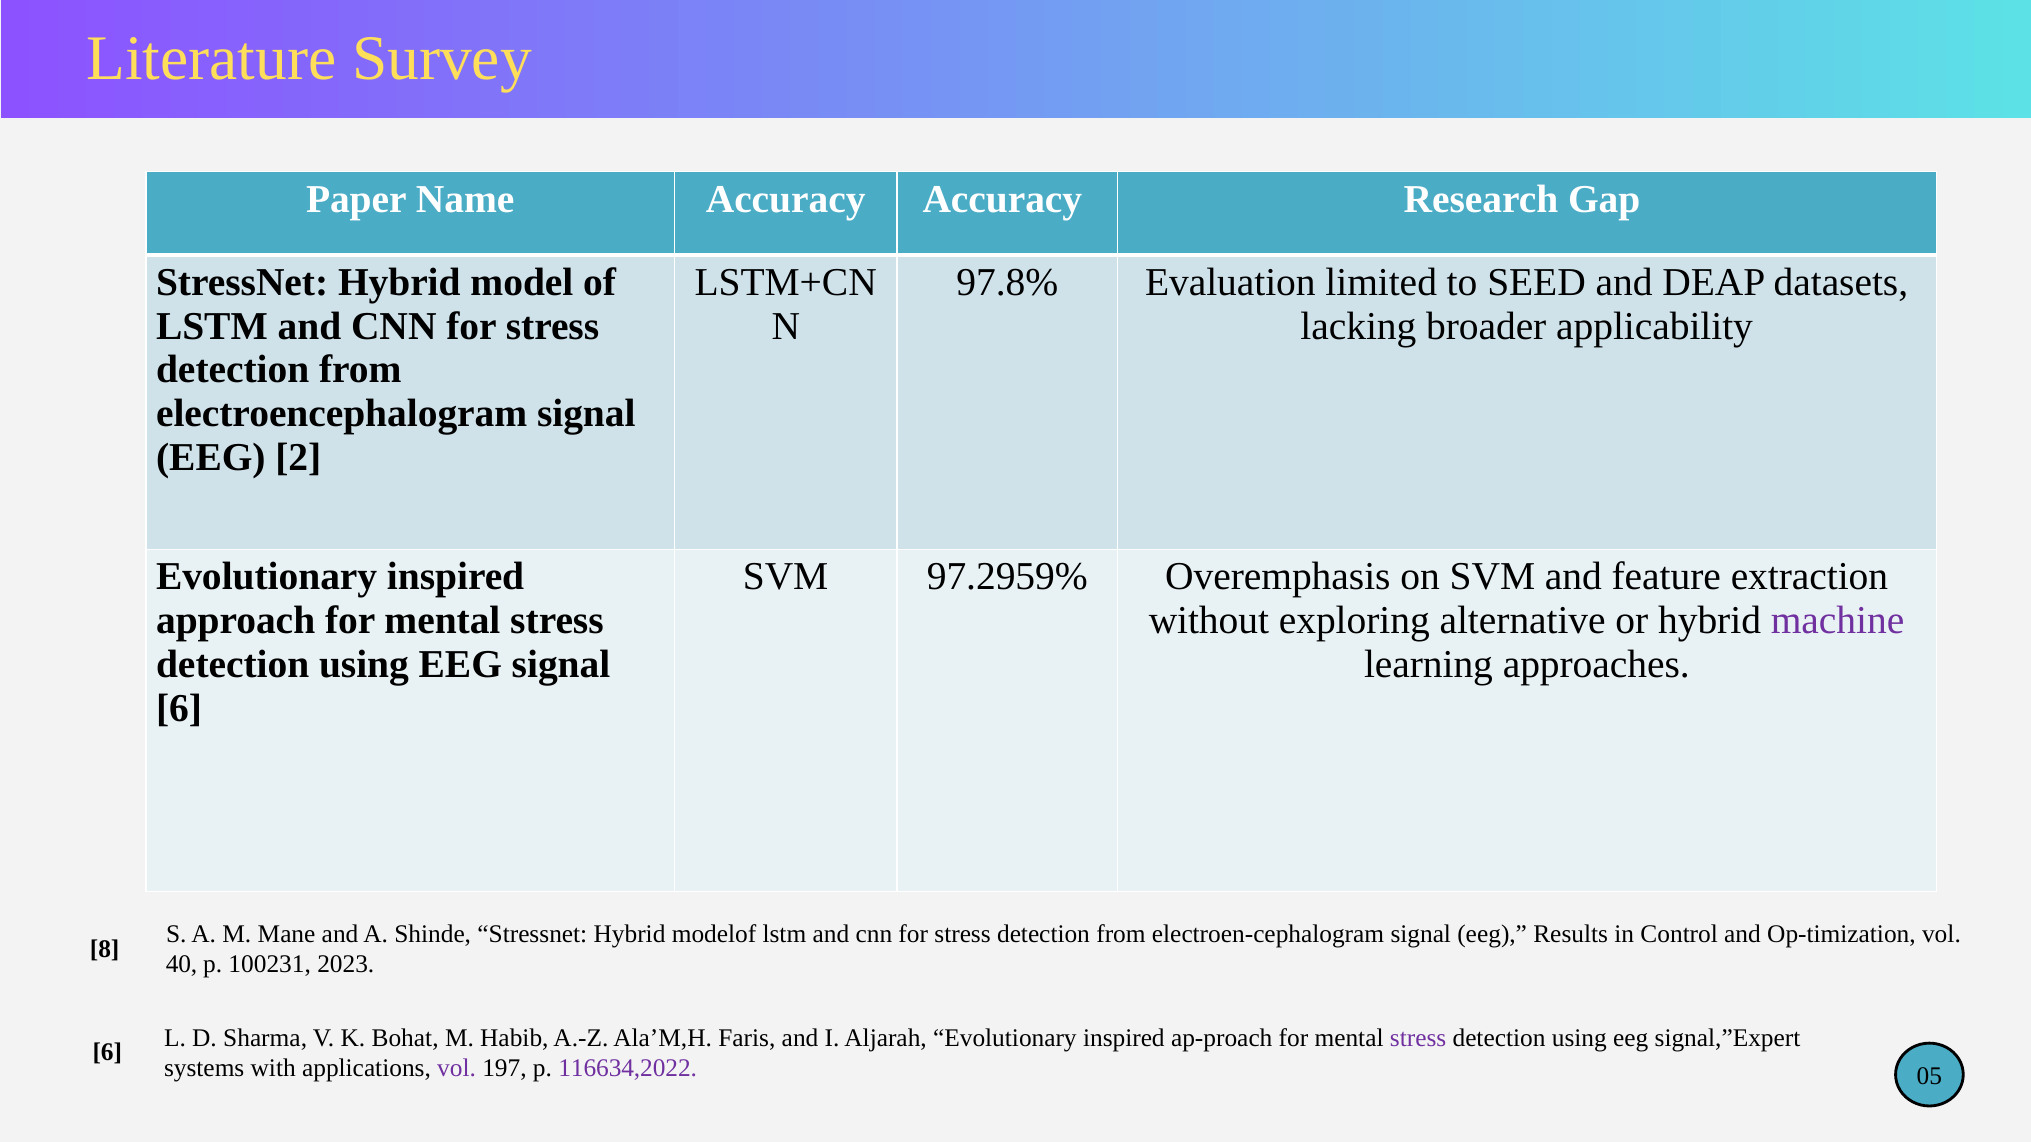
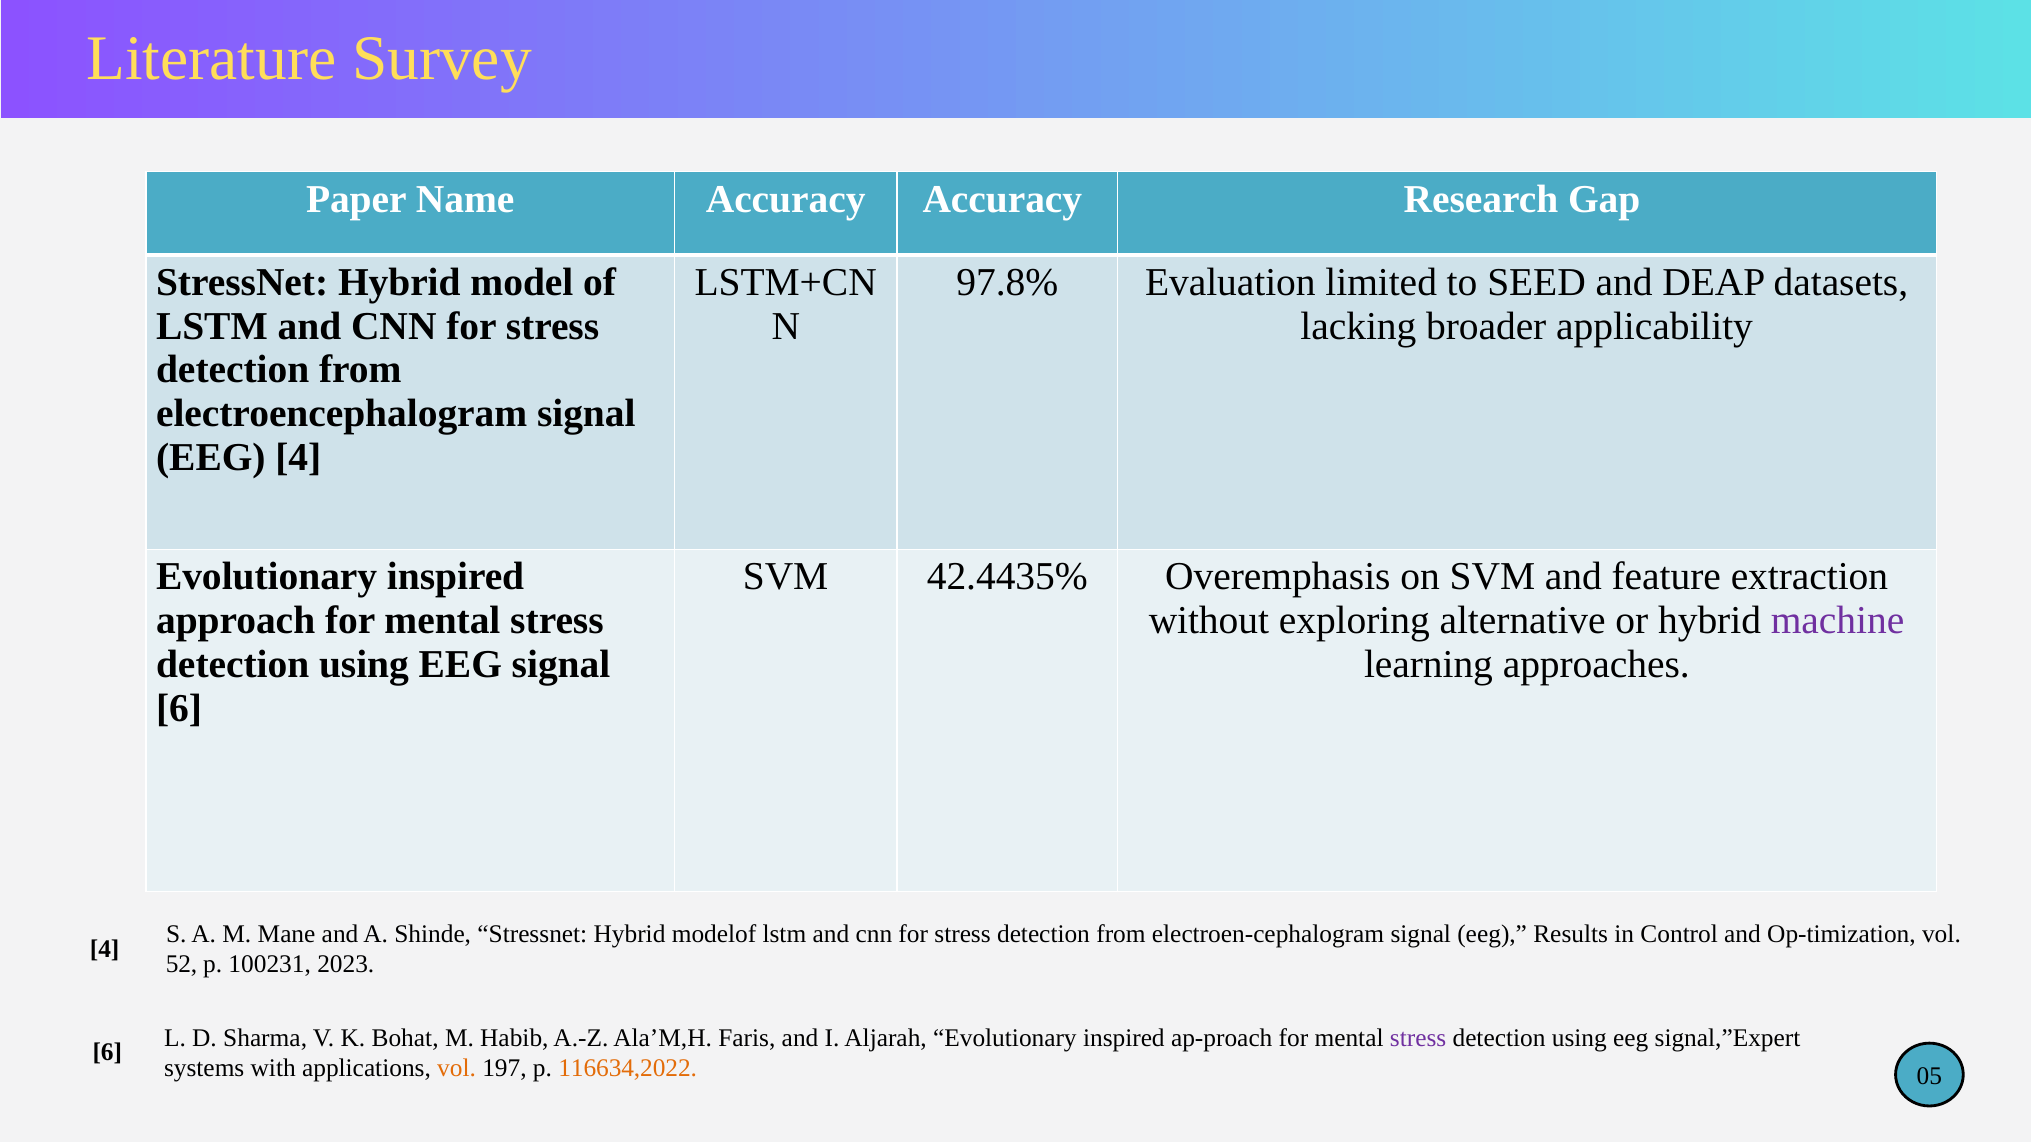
EEG 2: 2 -> 4 (298, 457)
97.2959%: 97.2959% -> 42.4435% (1007, 577)
8: 8 -> 4 (105, 950)
40: 40 -> 52 (182, 965)
vol colour: purple -> orange (457, 1069)
116634,2022 colour: purple -> orange (628, 1069)
